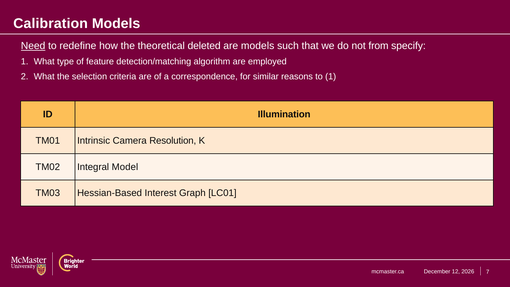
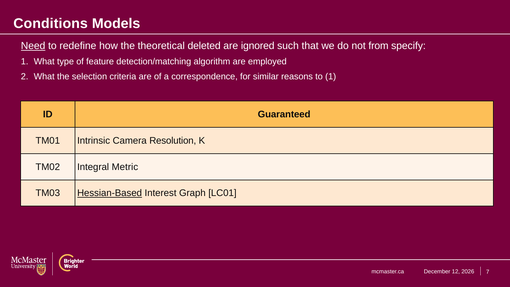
Calibration: Calibration -> Conditions (51, 24)
are models: models -> ignored (258, 46)
Illumination: Illumination -> Guaranteed (284, 114)
Model: Model -> Metric (125, 167)
Hessian-Based underline: none -> present (110, 193)
